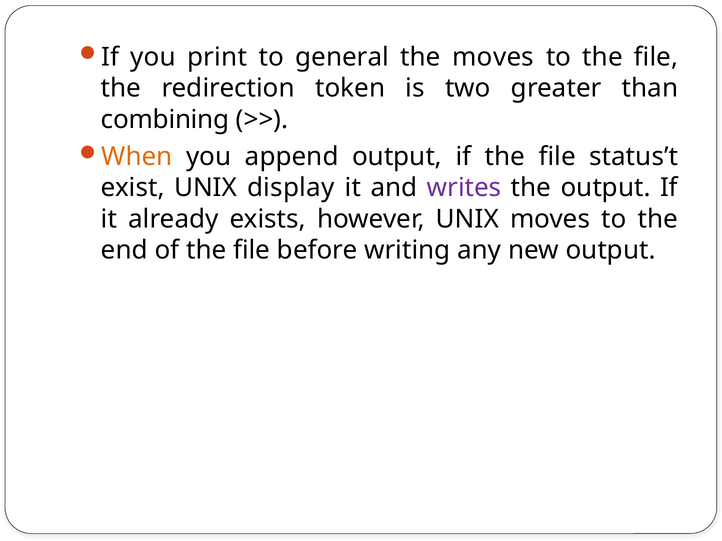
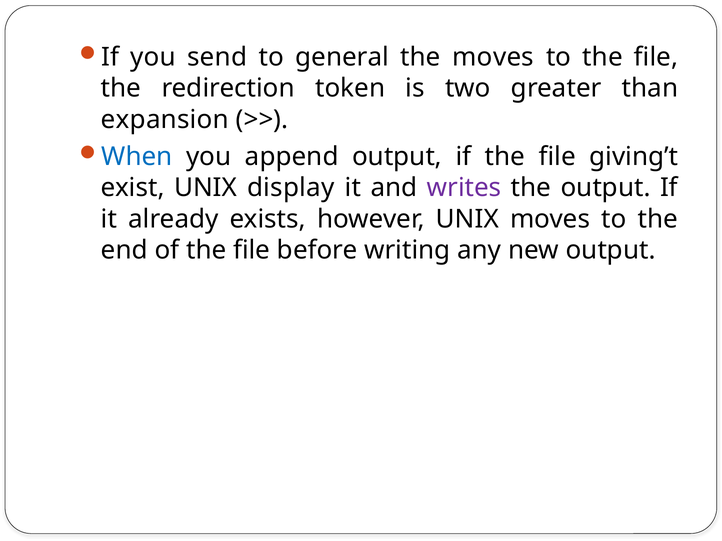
print: print -> send (217, 57)
combining: combining -> expansion (165, 120)
When colour: orange -> blue (137, 157)
status’t: status’t -> giving’t (634, 157)
